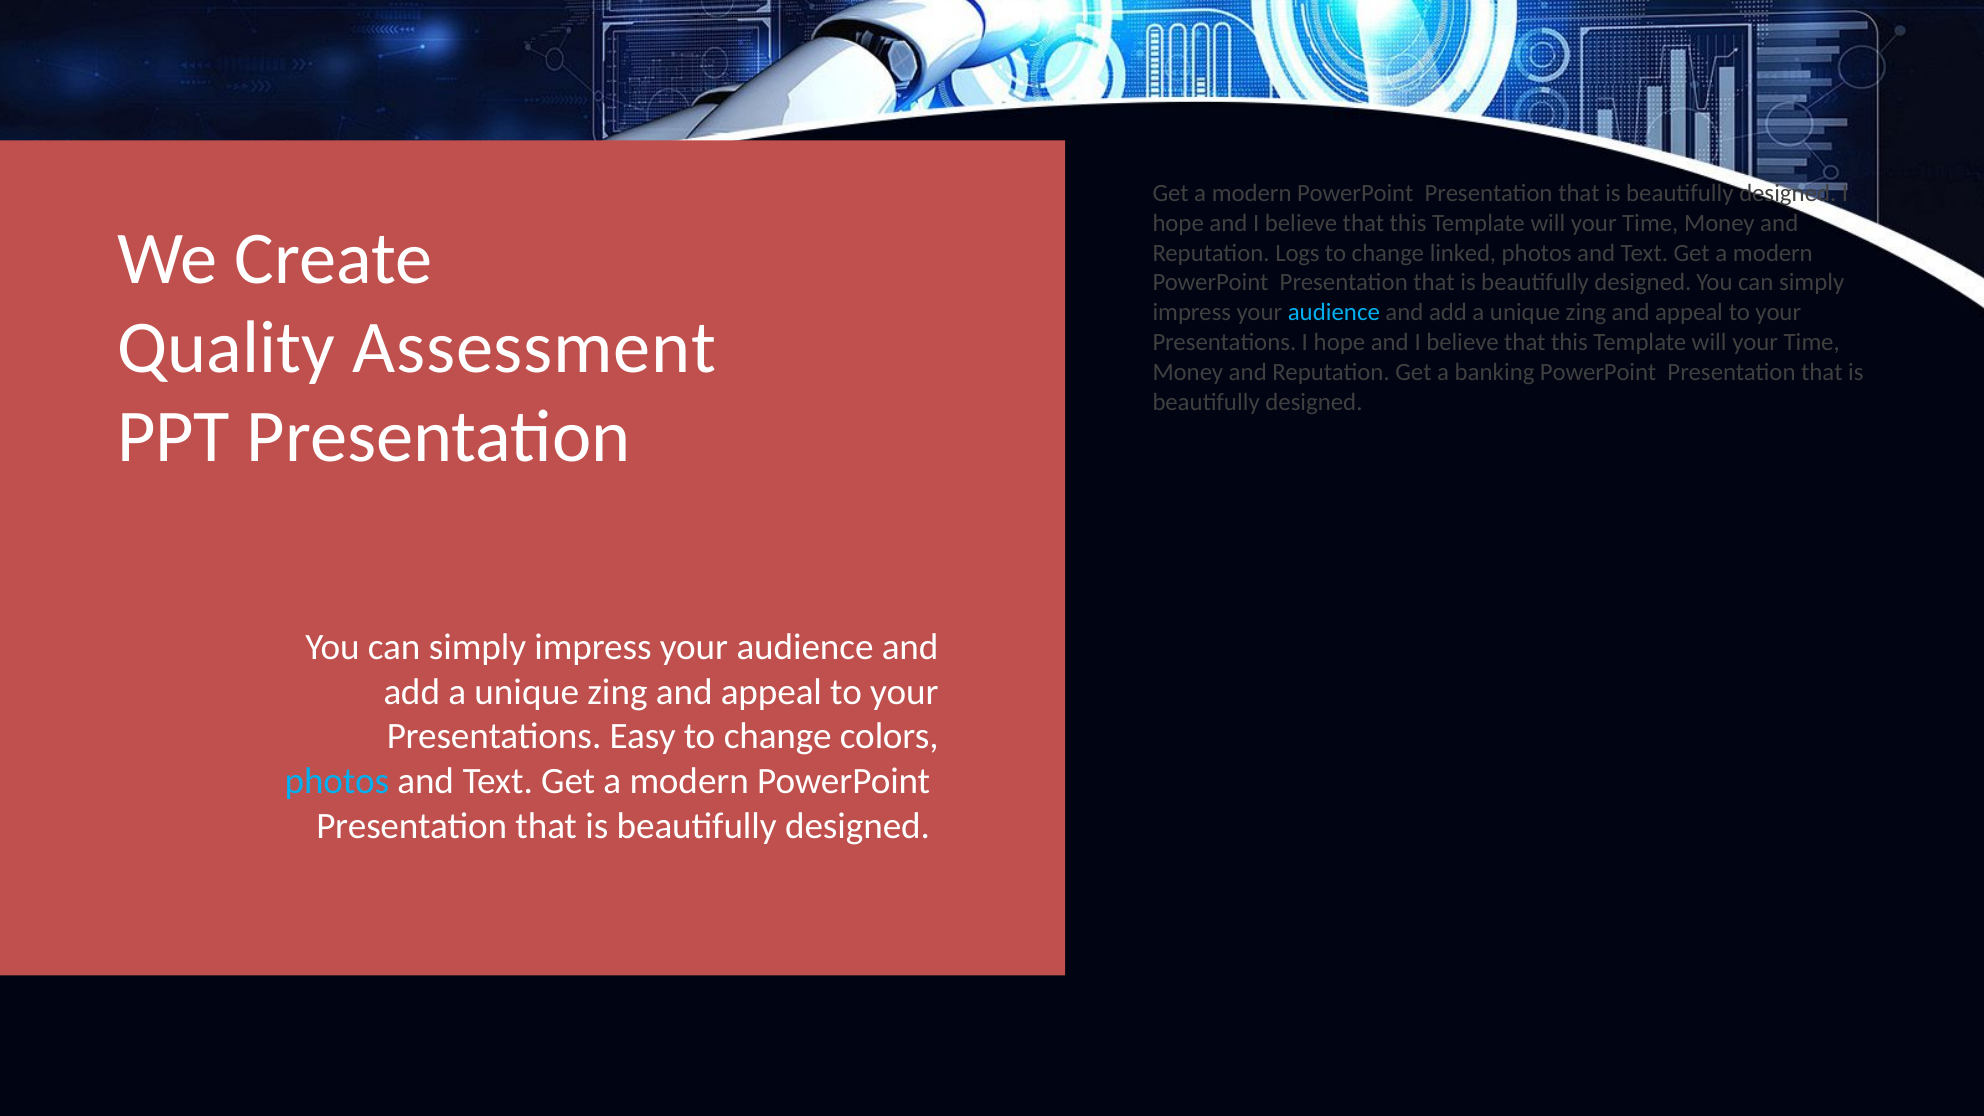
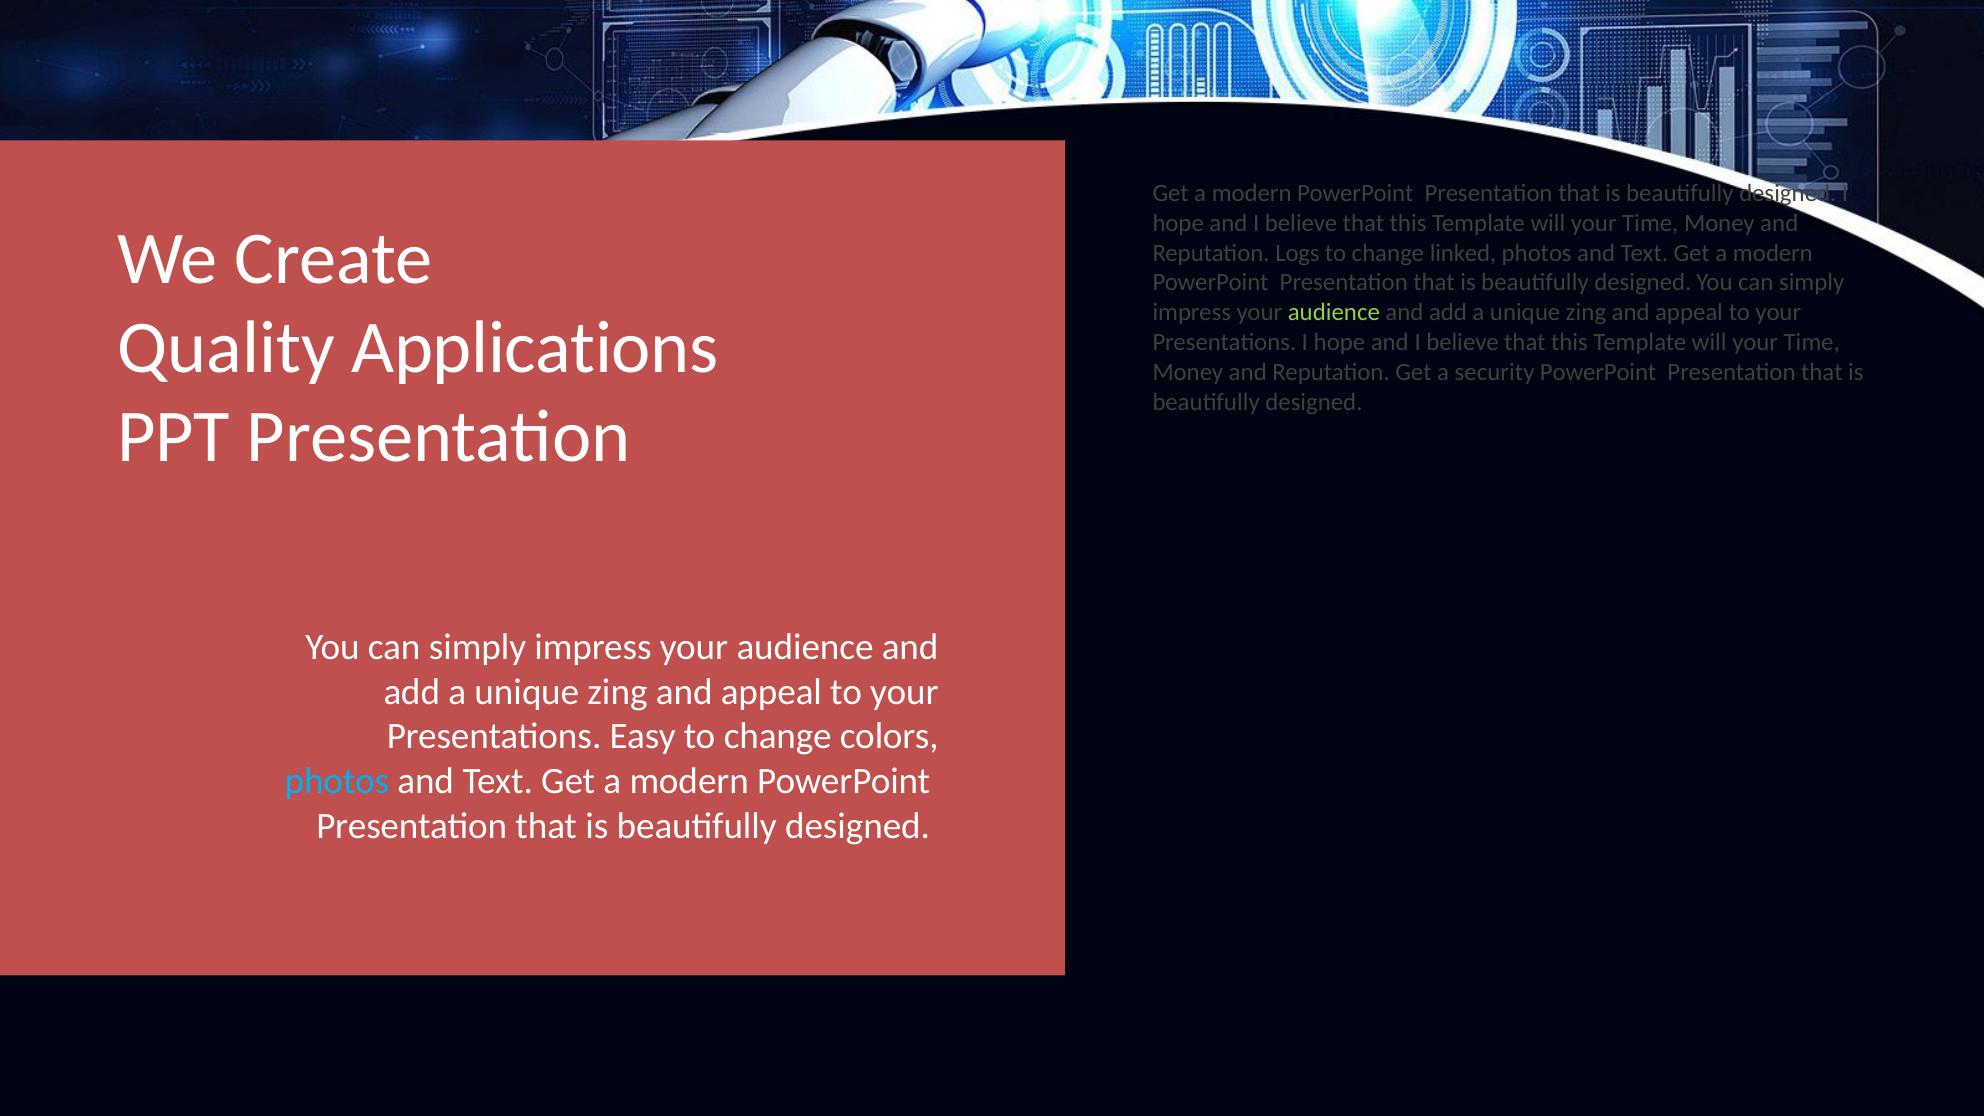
audience colour: light blue -> light green (1334, 313)
Assessment: Assessment -> Applications (535, 348)
banking: banking -> security (1495, 372)
